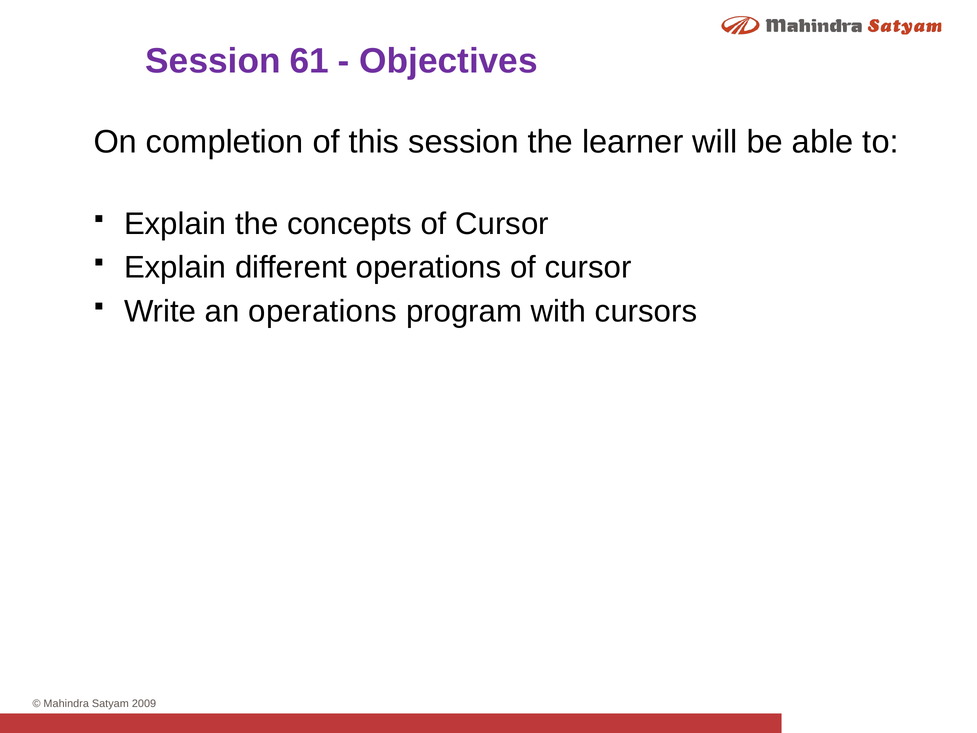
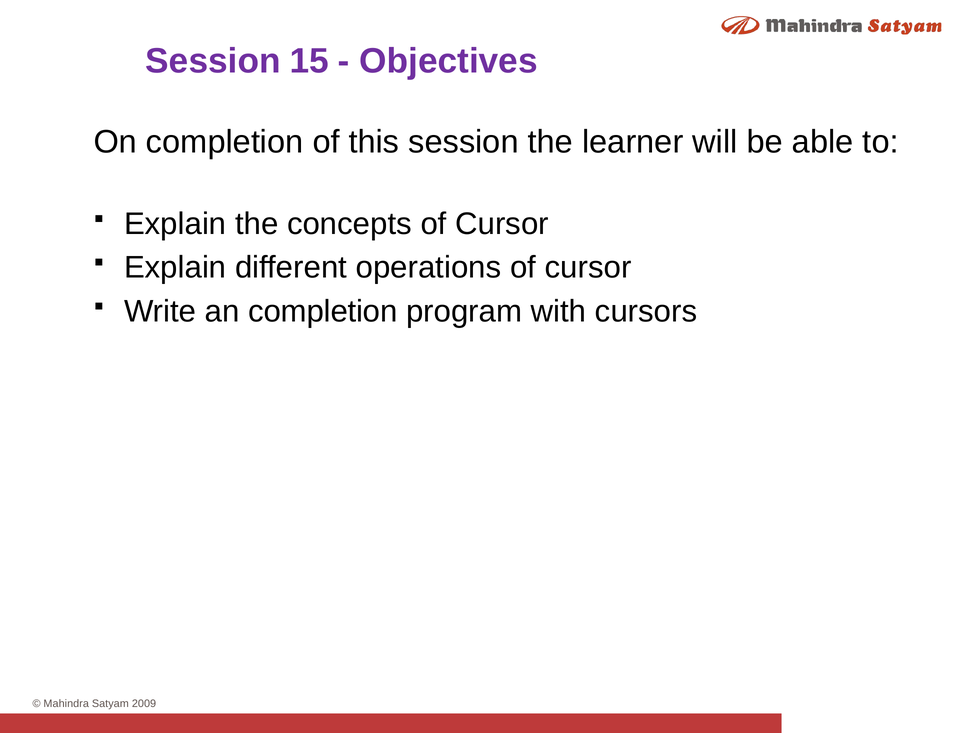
61: 61 -> 15 (309, 61)
an operations: operations -> completion (323, 311)
